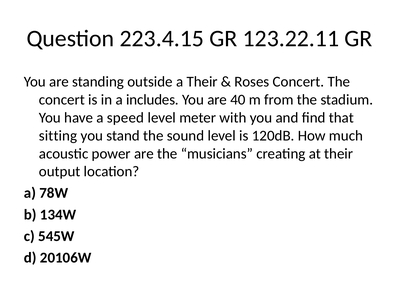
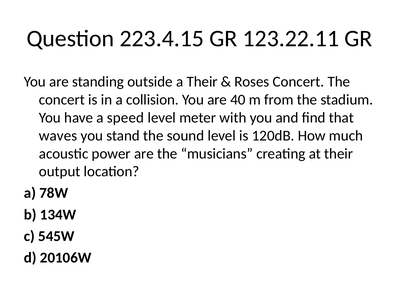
includes: includes -> collision (152, 100)
sitting: sitting -> waves (58, 136)
